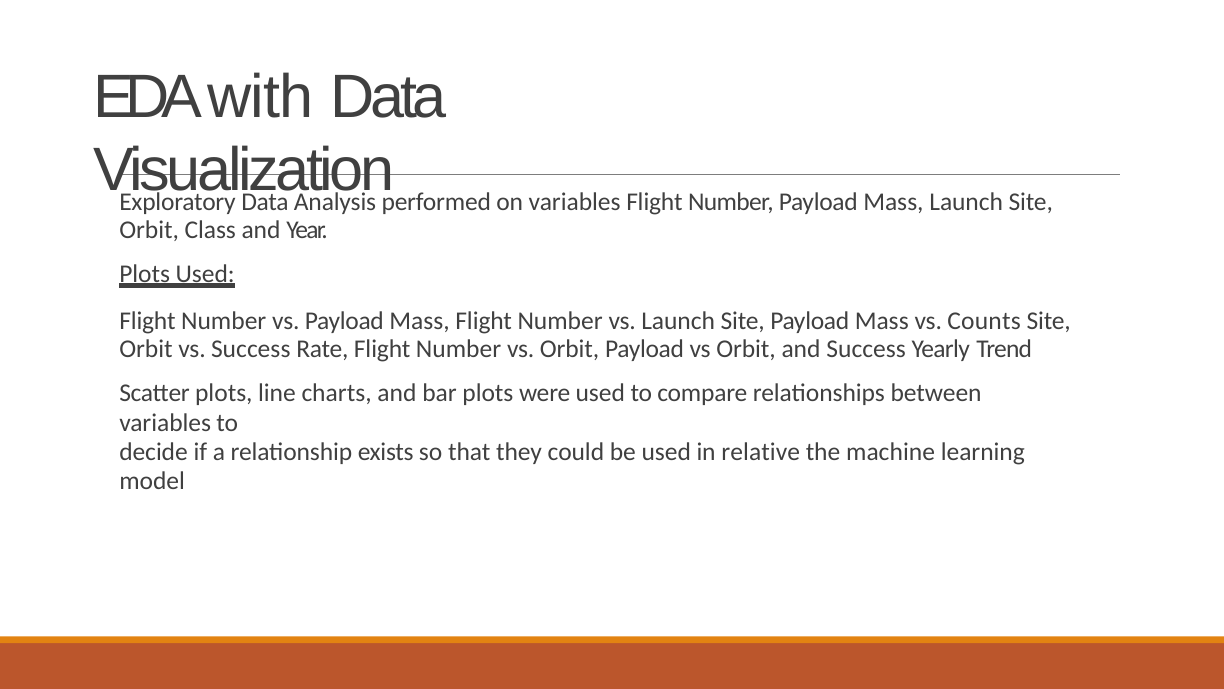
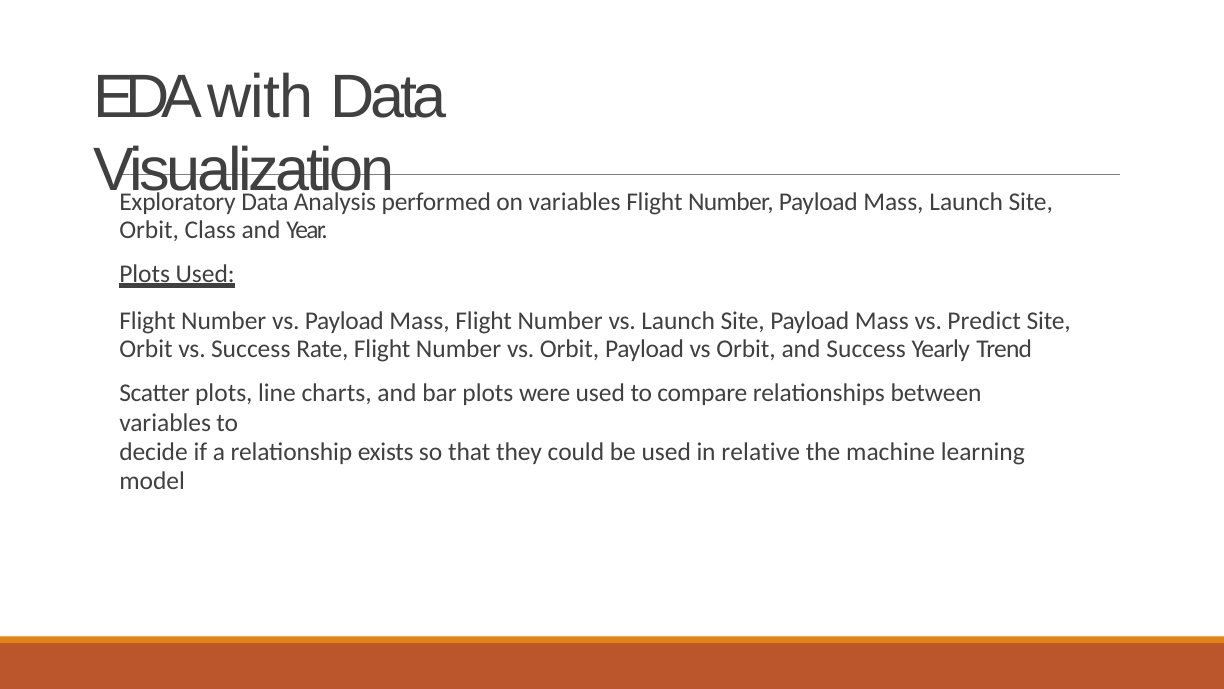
Counts: Counts -> Predict (984, 321)
